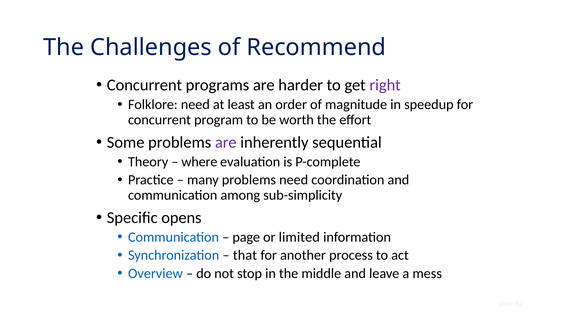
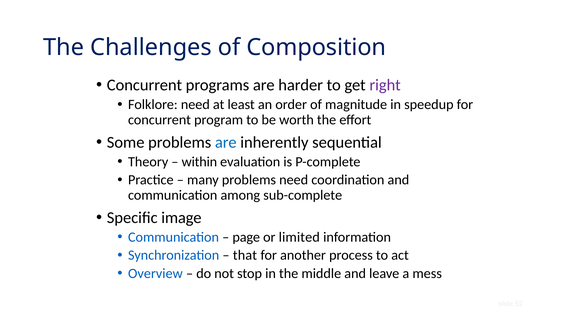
Recommend: Recommend -> Composition (316, 48)
are colour: purple -> blue (226, 142)
where: where -> within (199, 162)
sub-simplicity: sub-simplicity -> sub-complete (303, 195)
opens: opens -> image (181, 218)
